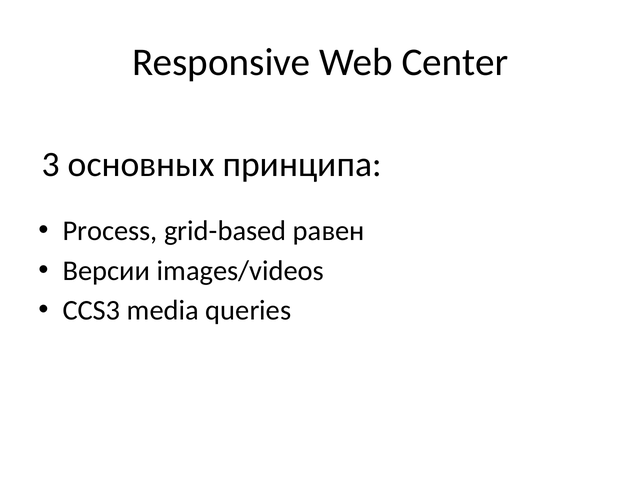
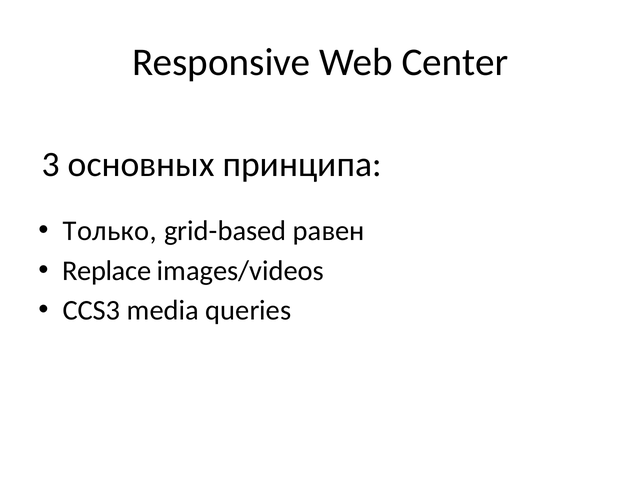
Process: Process -> Только (110, 231)
Версии: Версии -> Replace (107, 271)
